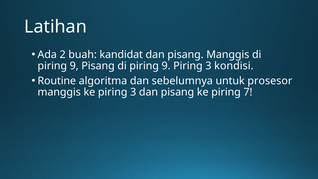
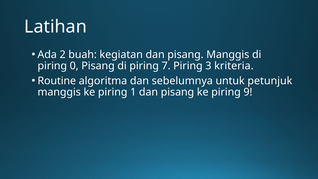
kandidat: kandidat -> kegiatan (121, 54)
9: 9 -> 0 (74, 66)
Pisang di piring 9: 9 -> 7 (166, 66)
kondisi: kondisi -> kriteria (234, 66)
prosesor: prosesor -> petunjuk (270, 81)
ke piring 3: 3 -> 1 (133, 92)
7: 7 -> 9 (248, 92)
